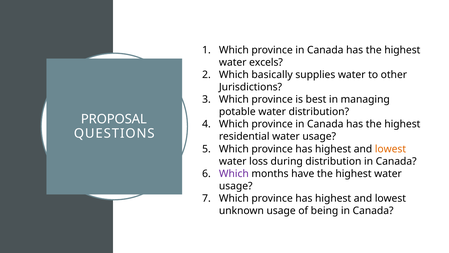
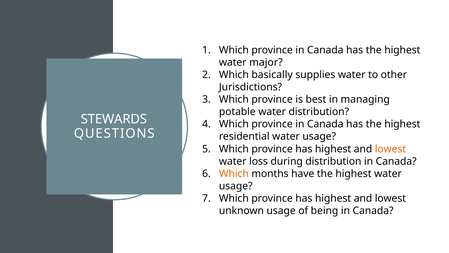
excels: excels -> major (266, 62)
PROPOSAL: PROPOSAL -> STEWARDS (114, 119)
Which colour: purple -> orange (234, 173)
